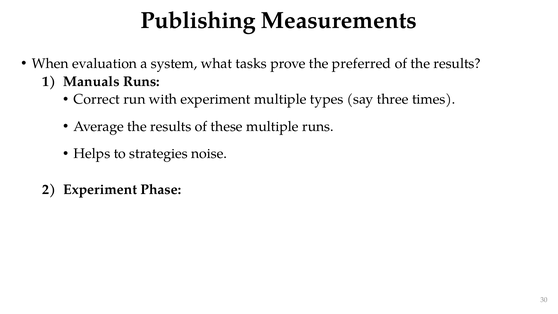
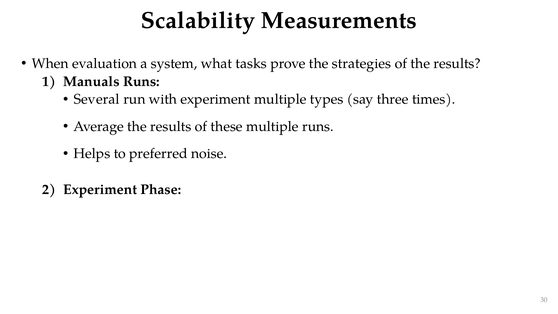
Publishing: Publishing -> Scalability (198, 21)
preferred: preferred -> strategies (362, 63)
Correct: Correct -> Several (97, 99)
strategies: strategies -> preferred (158, 154)
